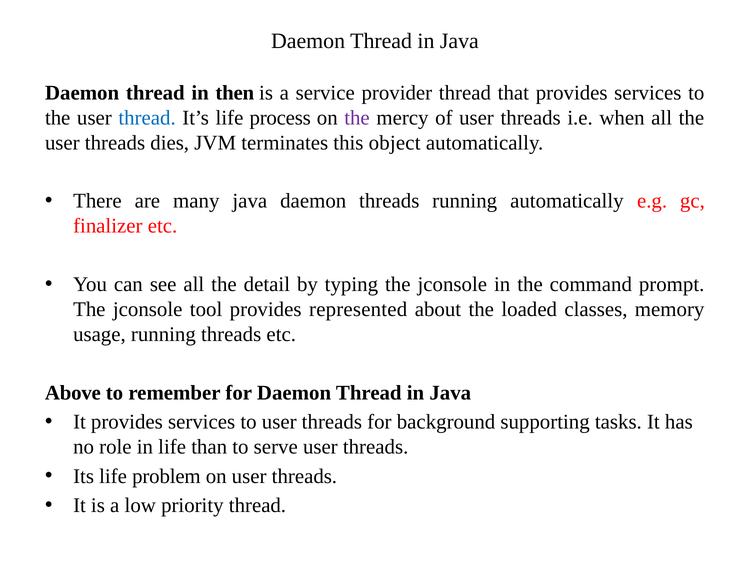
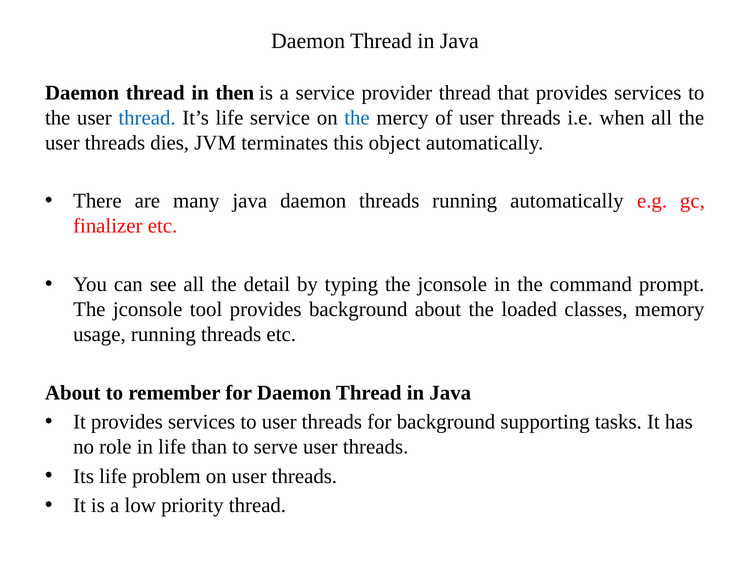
life process: process -> service (280, 118)
the colour: purple -> blue (357, 118)
provides represented: represented -> background (358, 310)
Above: Above -> About (73, 393)
